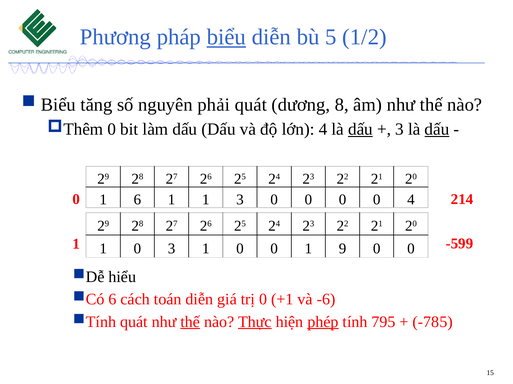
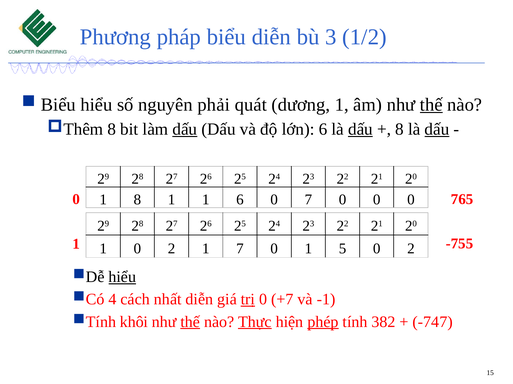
biểu underline: present -> none (226, 37)
5: 5 -> 3 (331, 37)
Biểu tăng: tăng -> hiểu (96, 105)
dương 8: 8 -> 1 (342, 105)
thế underline: none -> present (431, 105)
0: 0 -> 8 (112, 129)
dấu underline: none -> present (185, 129)
lớn 4: 4 -> 6 (323, 129)
3: 3 -> 8 (400, 129)
214: 214 -> 765 (462, 200)
1 6: 6 -> 8 (137, 200)
1 3: 3 -> 6 (240, 200)
0: 0 -> 7 (308, 200)
4: 4 -> 0 (411, 200)
-599: -599 -> -755 (460, 244)
1 0 3: 3 -> 2 (172, 249)
0: 0 -> 7 (240, 249)
9: 9 -> 5 (343, 249)
0: 0 -> 2 (411, 249)
hiểu underline: none -> present (122, 277)
6: 6 -> 4 (113, 300)
toán: toán -> nhất (168, 300)
trị underline: none -> present (248, 300)
+1: +1 -> +7 (282, 300)
-6: -6 -> -1 (326, 300)
quát: quát -> khôi (134, 322)
795: 795 -> 382 (384, 322)
-785: -785 -> -747 (433, 322)
